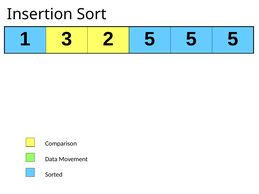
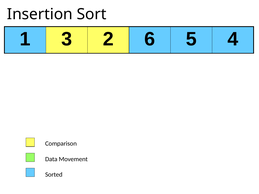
2 5: 5 -> 6 (150, 39)
5: 5 -> 4 (233, 39)
